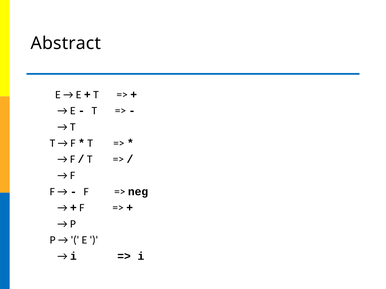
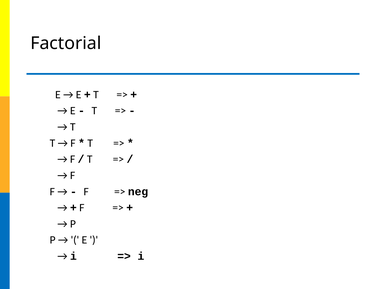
Abstract: Abstract -> Factorial (66, 43)
